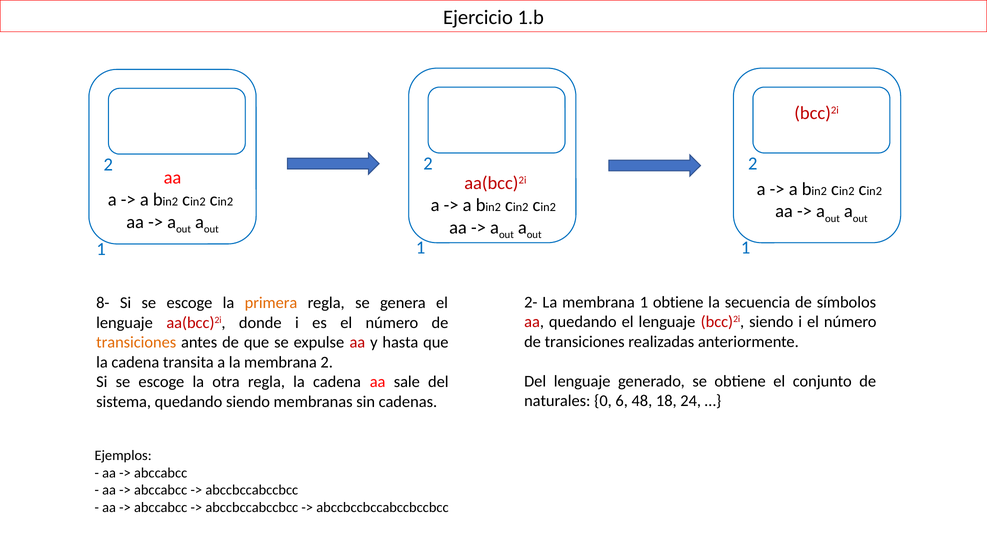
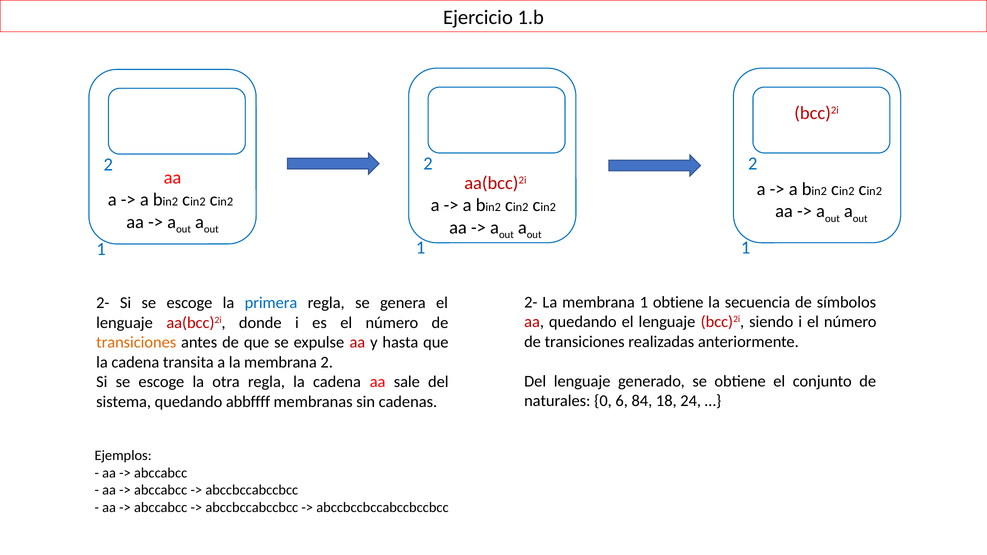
8-: 8- -> 2- (103, 303)
primera colour: orange -> blue (271, 303)
48: 48 -> 84 (642, 401)
quedando siendo: siendo -> abbffff (248, 402)
